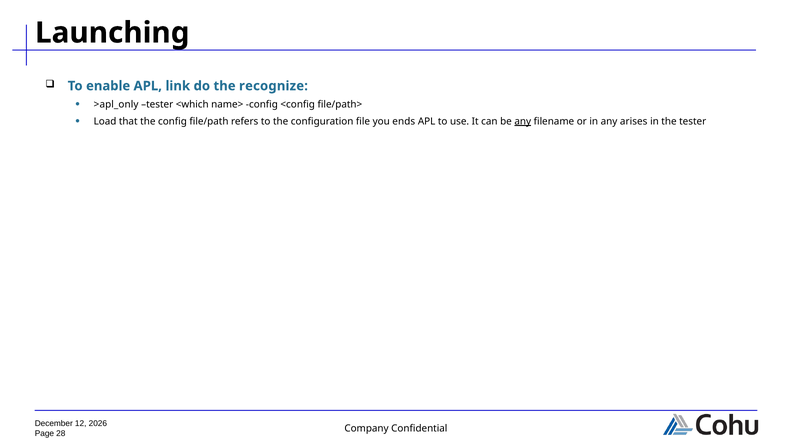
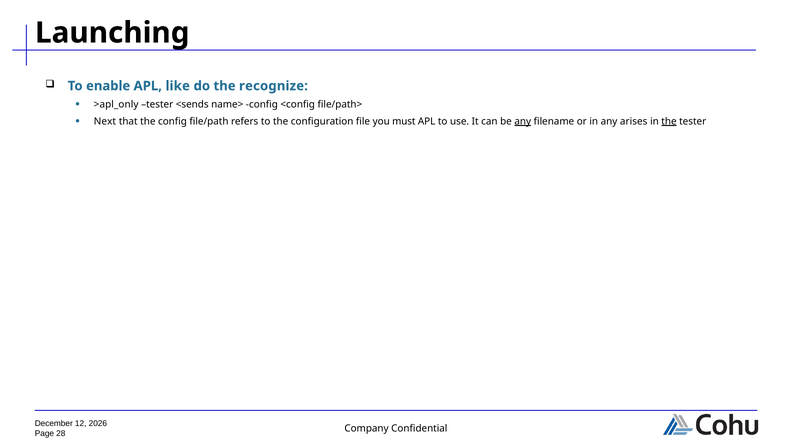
link: link -> like (178, 86)
<which: <which -> <sends (192, 105)
Load: Load -> Next (105, 121)
ends: ends -> must (404, 121)
the underline: none -> present (669, 121)
